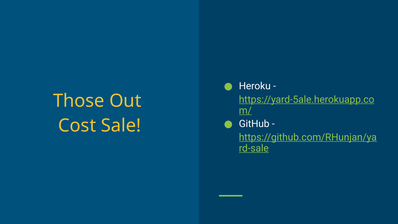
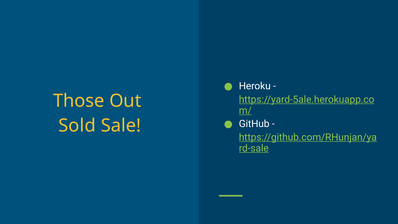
Cost: Cost -> Sold (77, 126)
